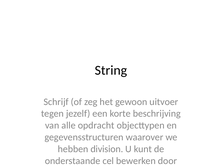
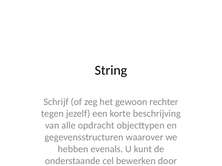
uitvoer: uitvoer -> rechter (164, 102)
division: division -> evenals (107, 149)
